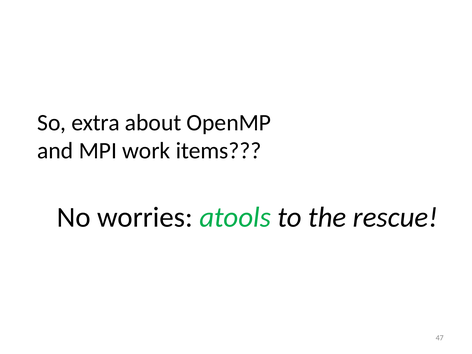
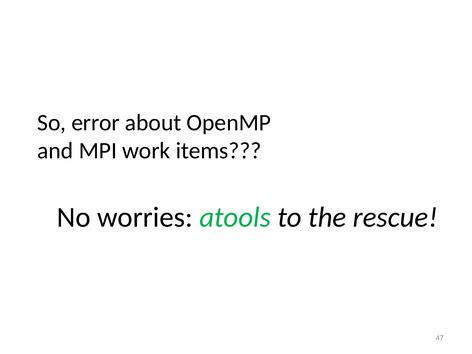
extra: extra -> error (96, 123)
